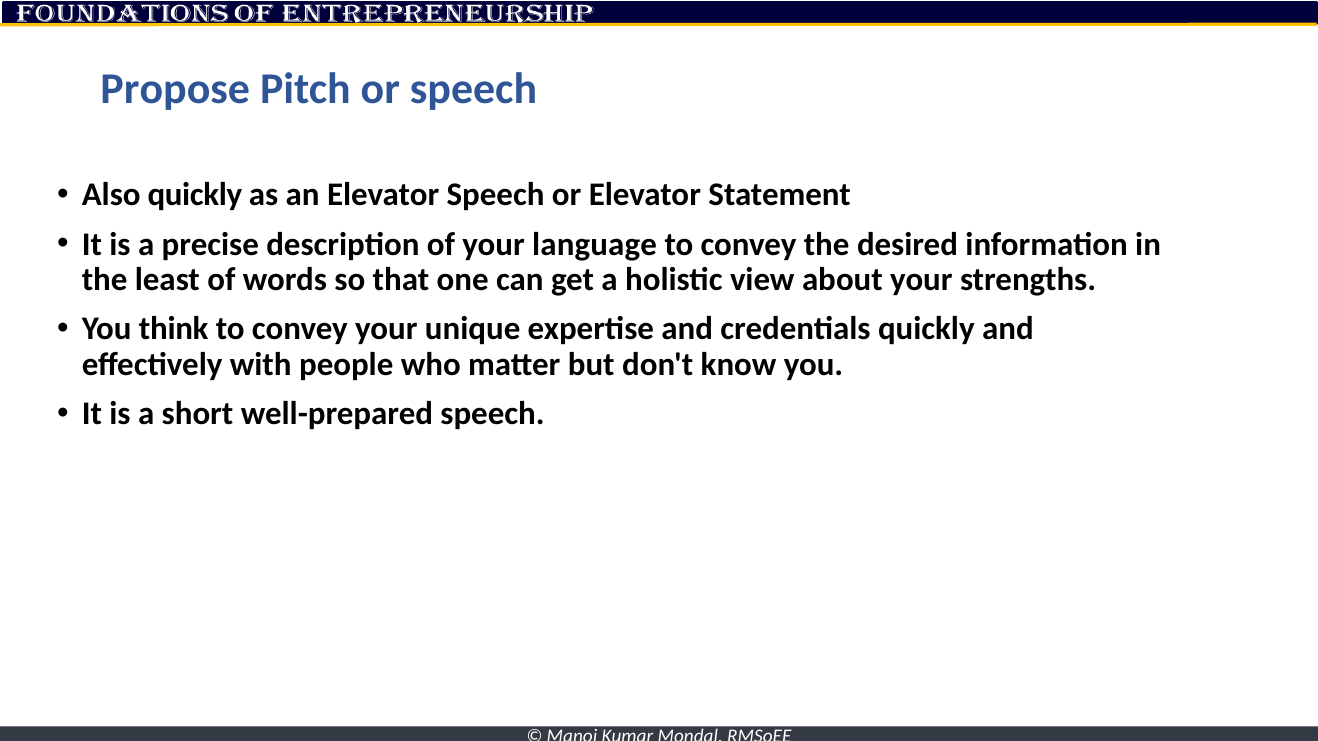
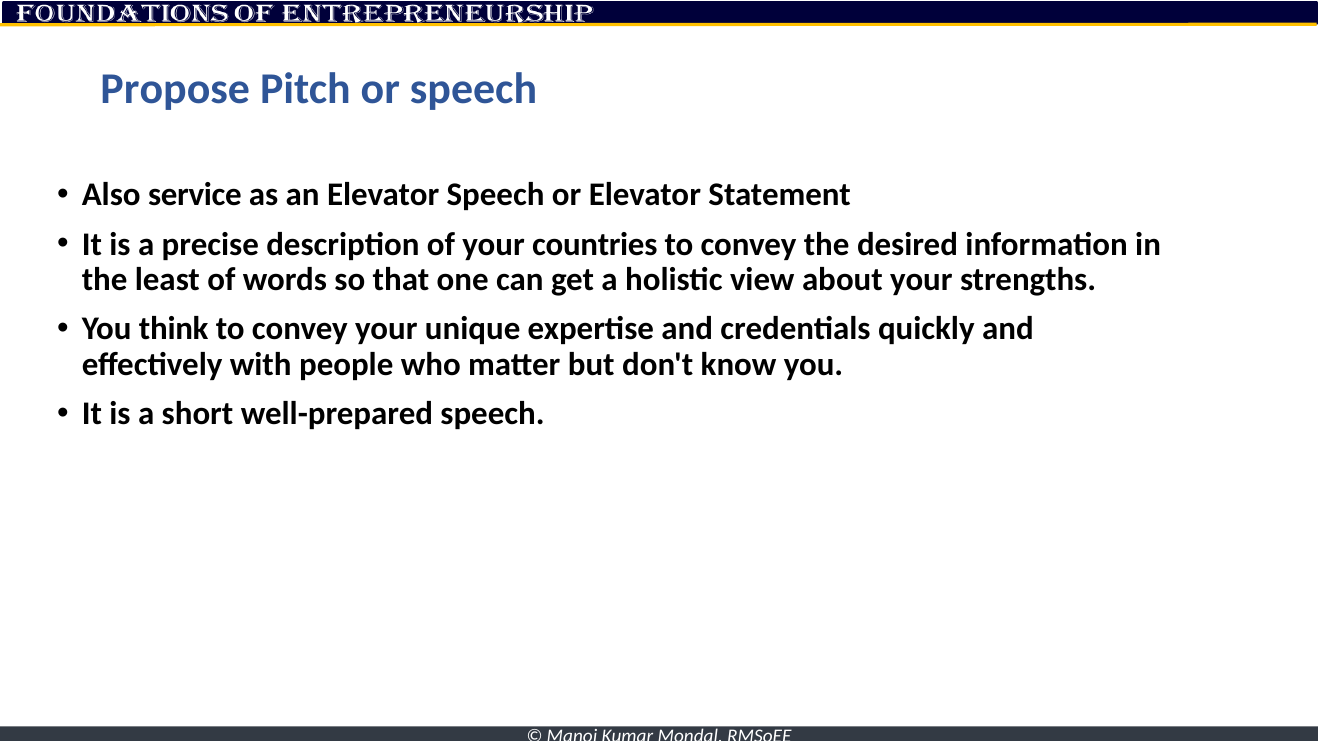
Also quickly: quickly -> service (195, 195)
language: language -> countries (595, 244)
